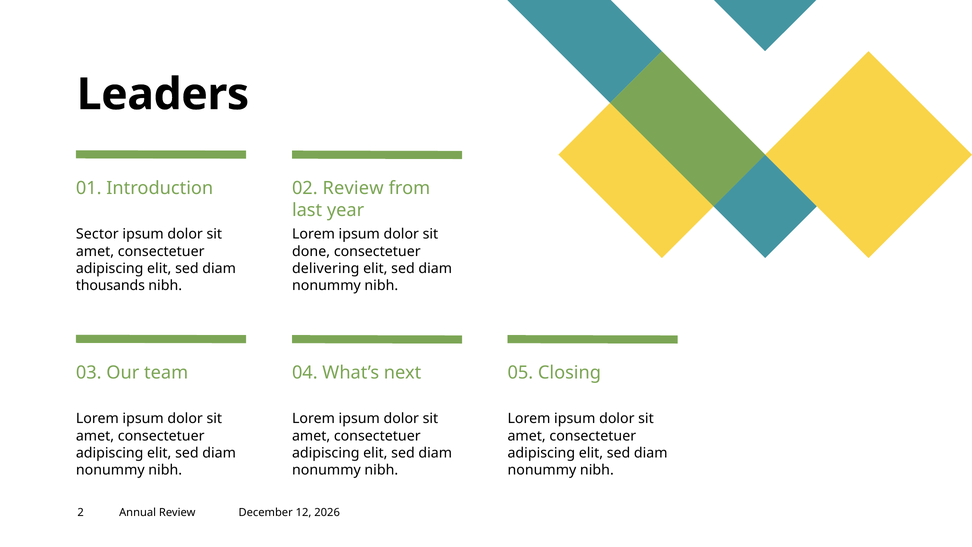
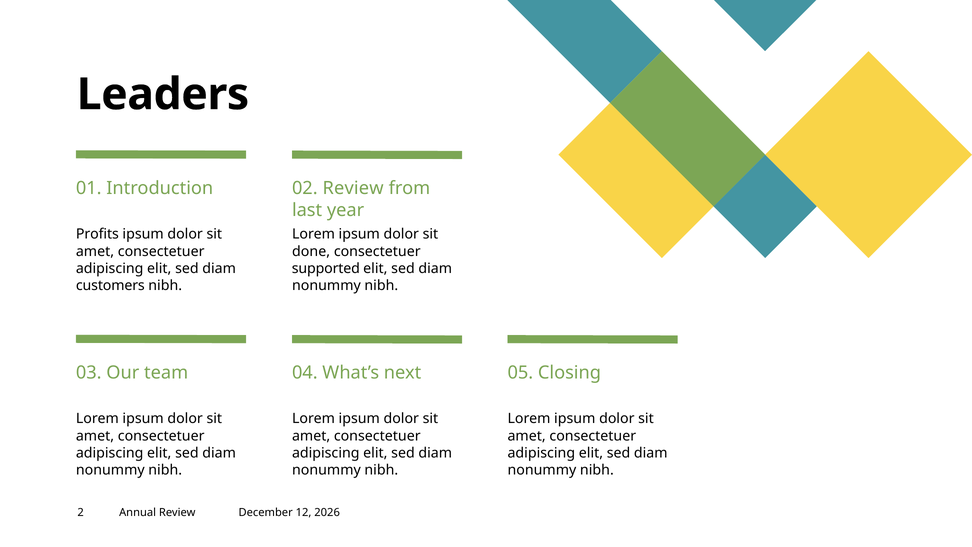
Sector: Sector -> Profits (97, 234)
delivering: delivering -> supported (326, 268)
thousands: thousands -> customers (110, 285)
